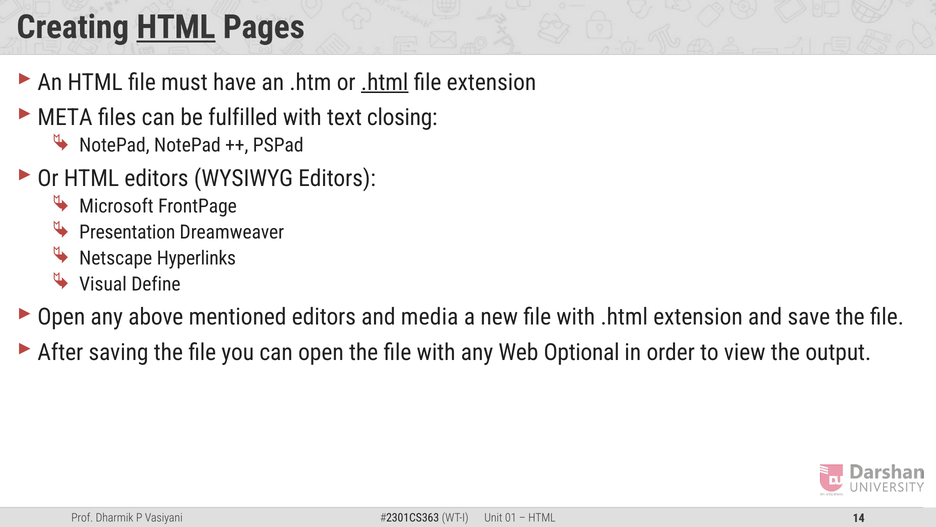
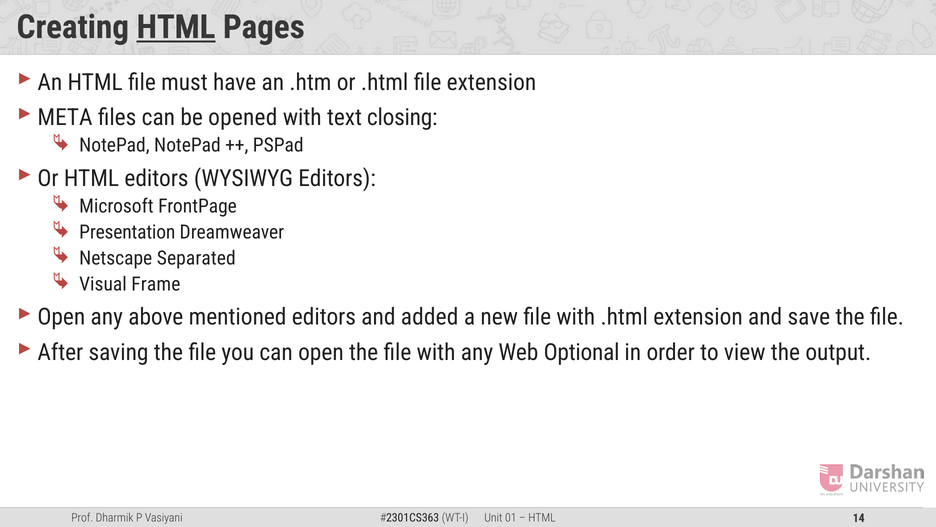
.html underline: present -> none (385, 82)
fulfilled: fulfilled -> opened (243, 117)
Hyperlinks: Hyperlinks -> Separated (196, 258)
Define: Define -> Frame (156, 284)
media: media -> added (430, 317)
